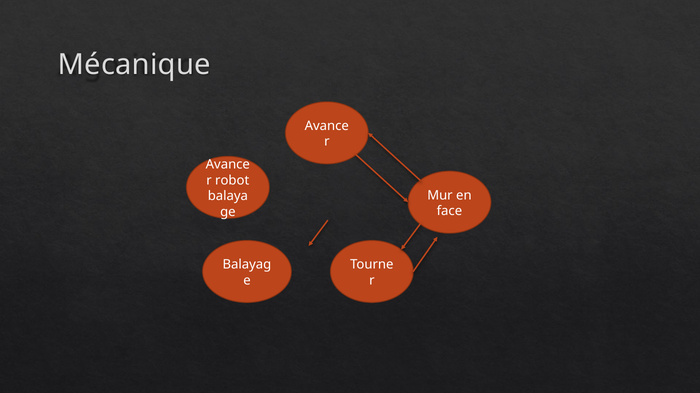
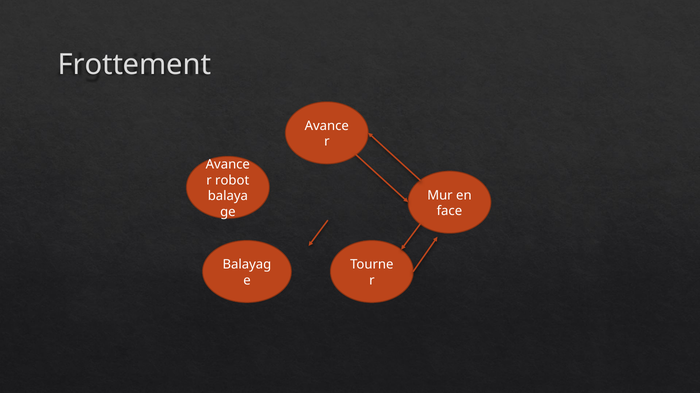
Mécanique: Mécanique -> Frottement (134, 65)
